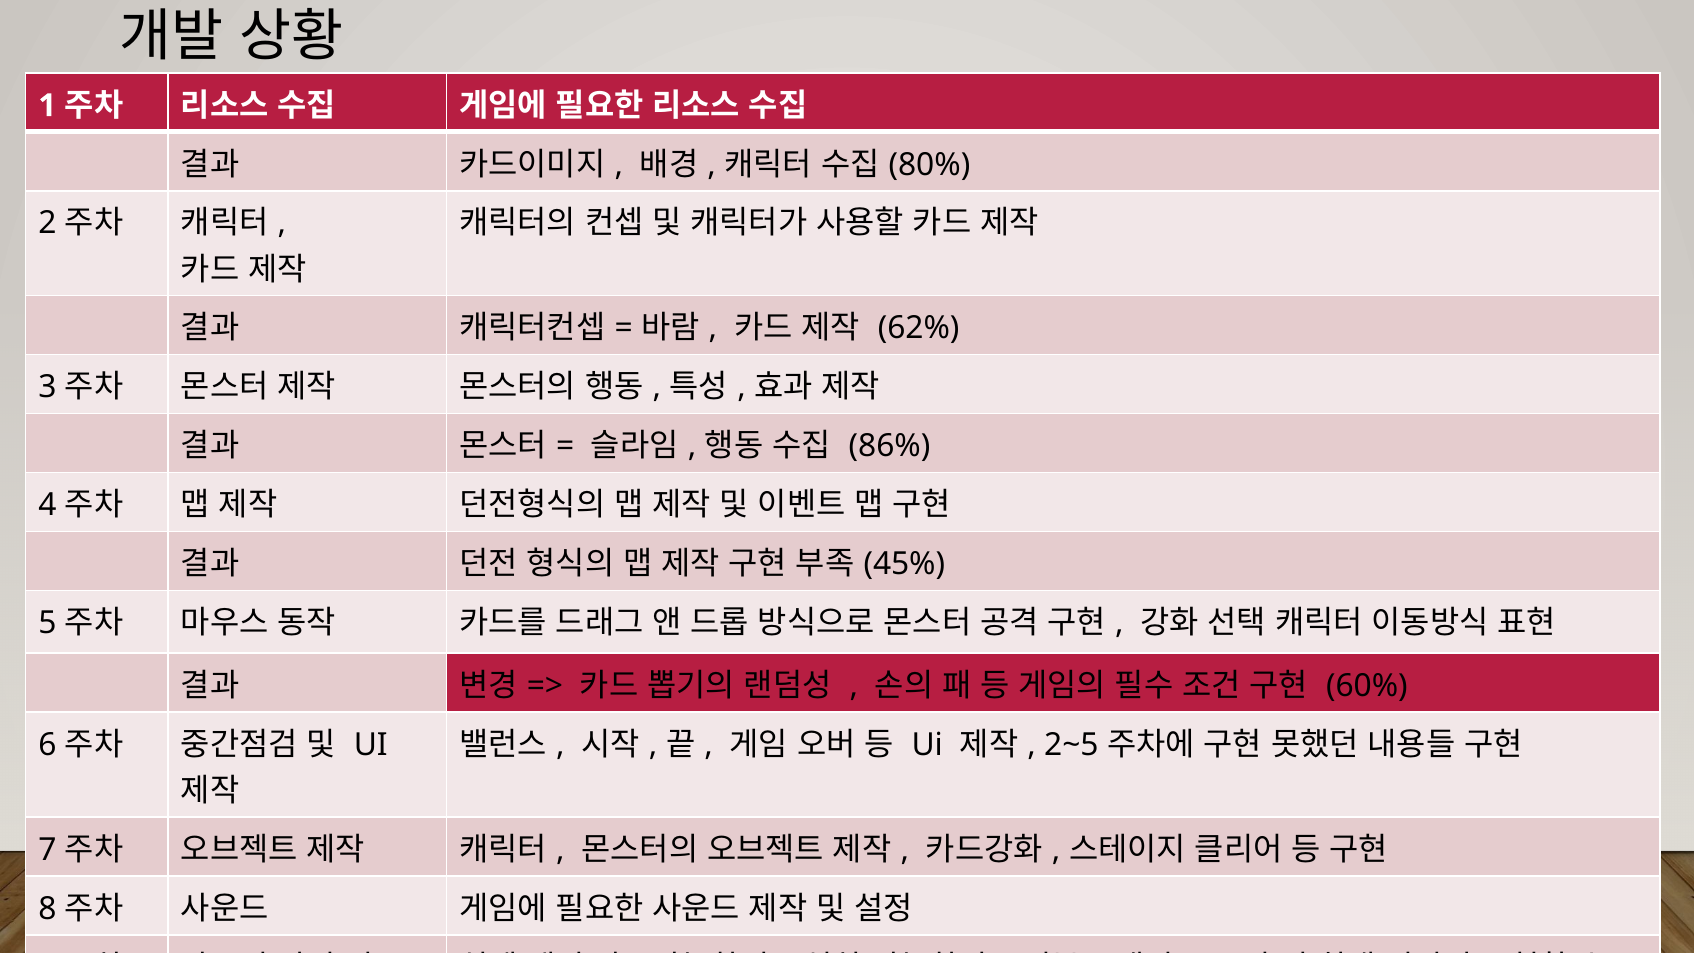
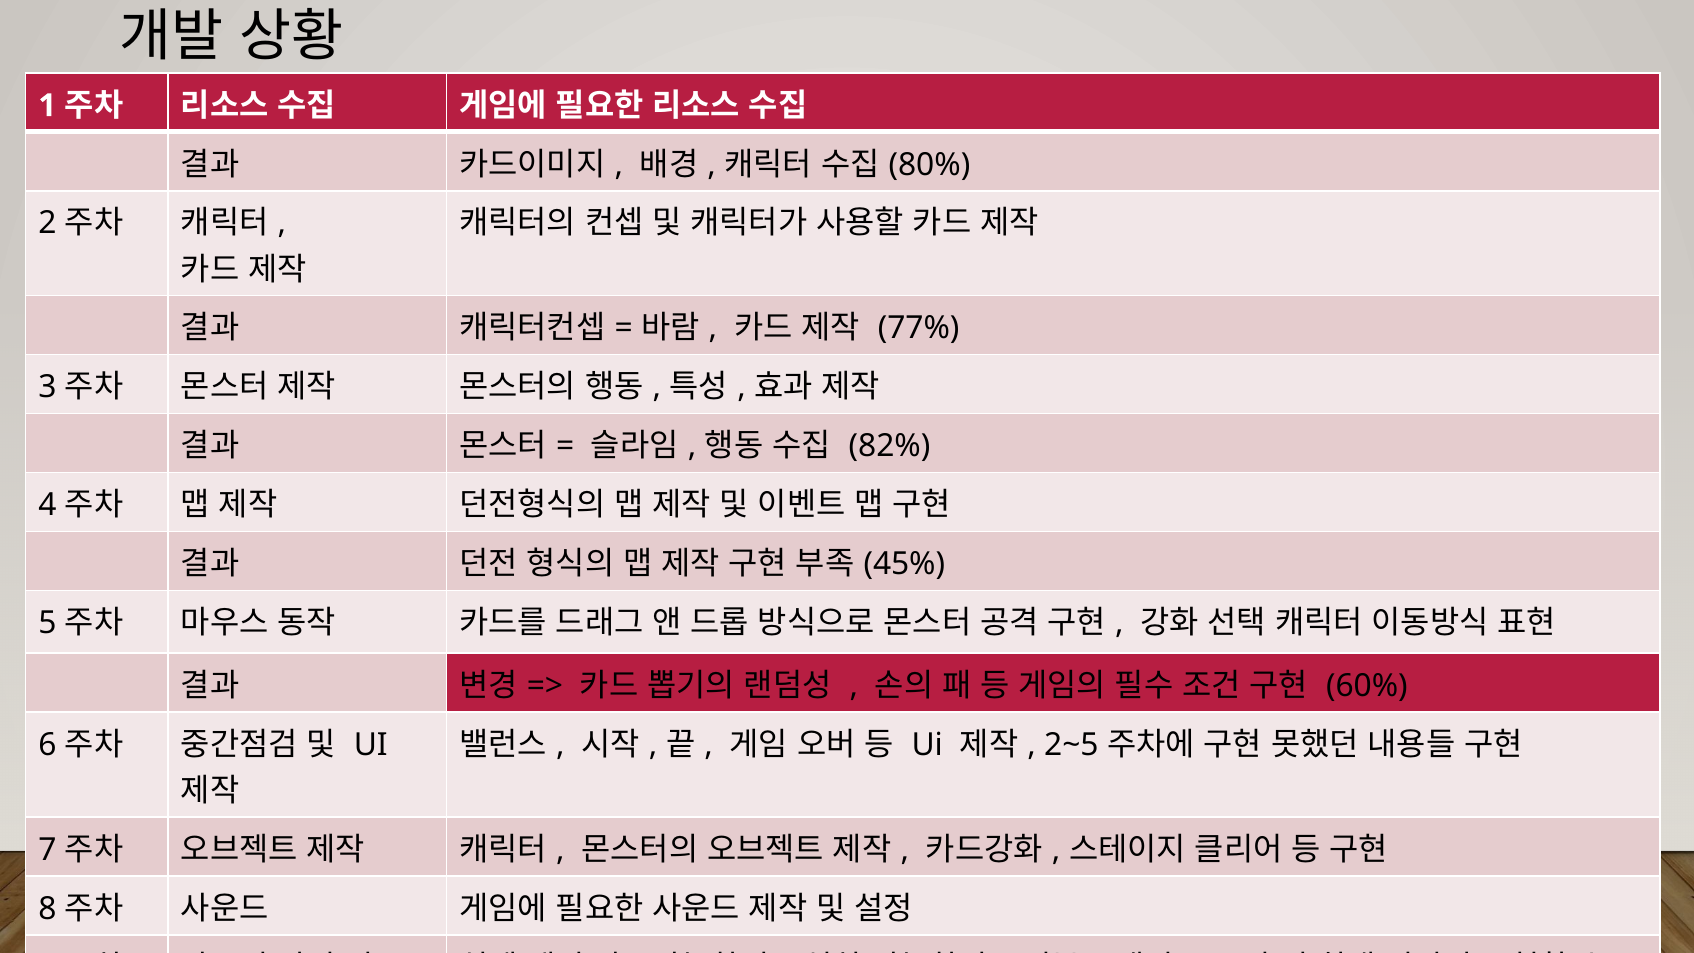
62%: 62% -> 77% (919, 328)
86%: 86% -> 82% (890, 446)
